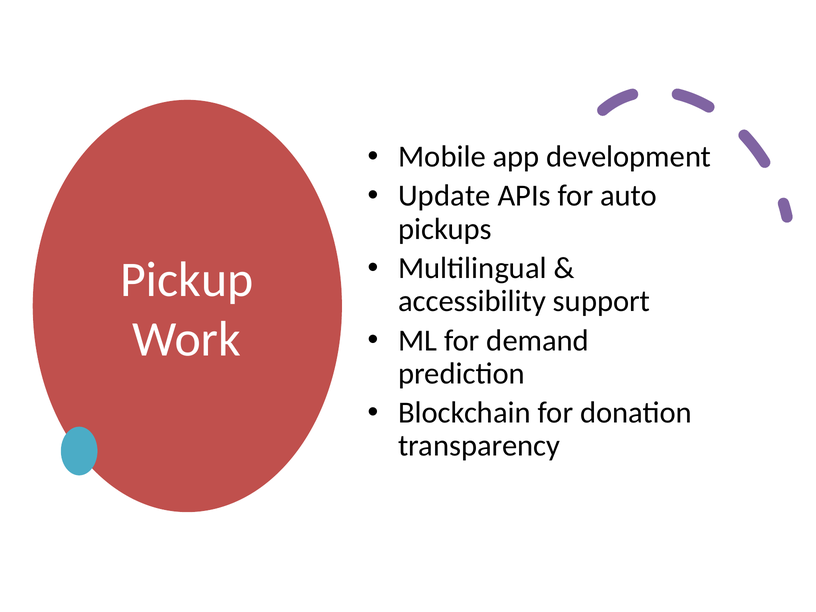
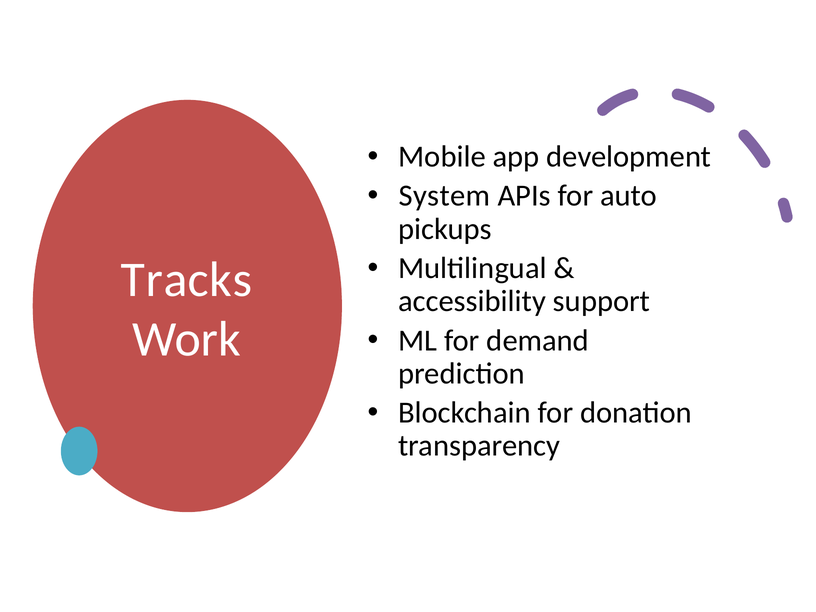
Update: Update -> System (444, 196)
Pickup: Pickup -> Tracks (187, 280)
